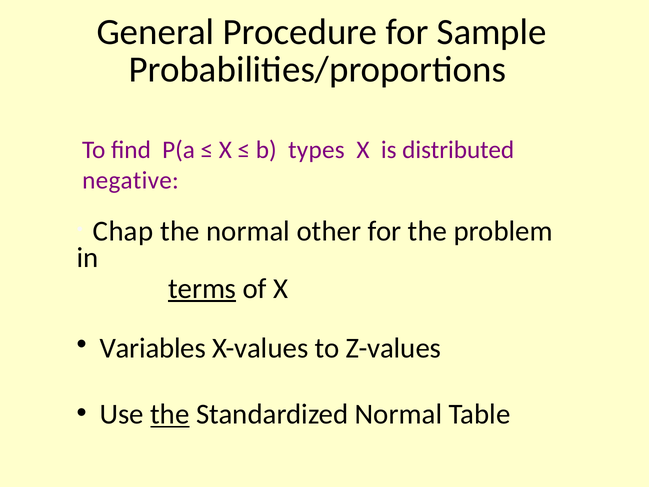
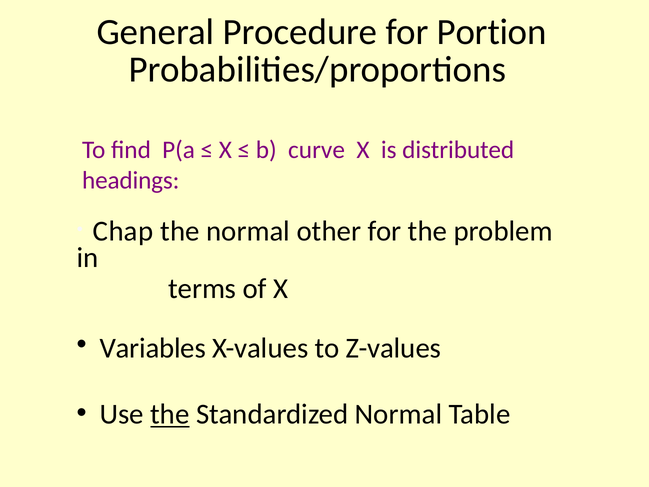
Sample: Sample -> Portion (492, 32)
types: types -> curve (317, 150)
negative: negative -> headings (131, 180)
terms underline: present -> none (202, 288)
